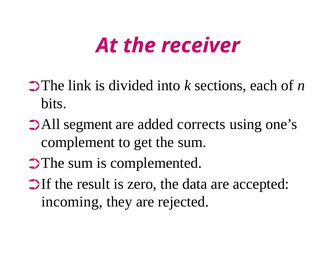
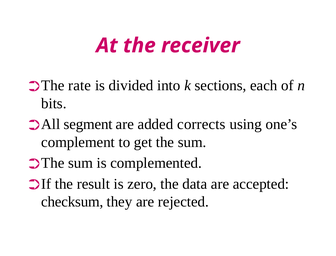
link: link -> rate (80, 86)
incoming: incoming -> checksum (72, 202)
